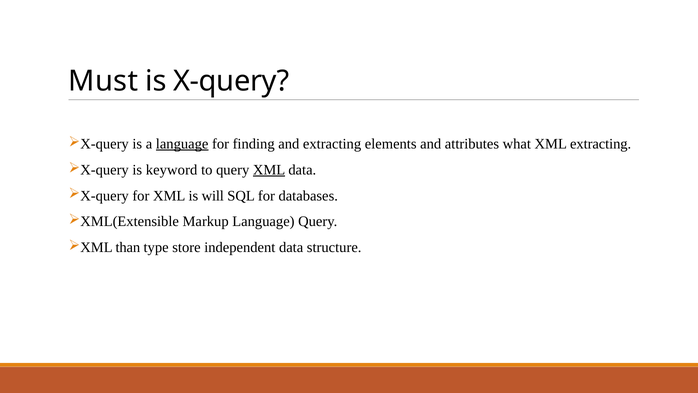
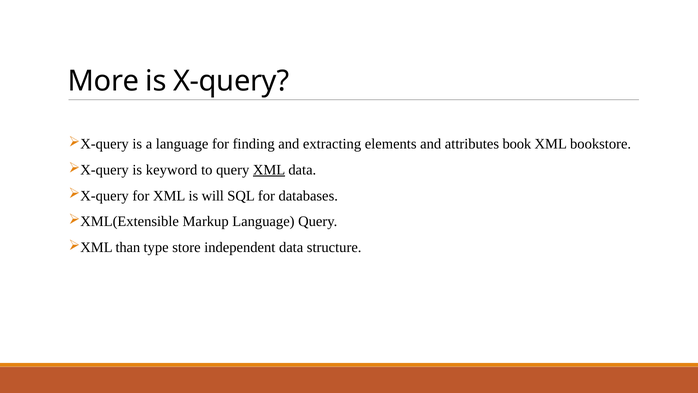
Must: Must -> More (104, 81)
language underline: present -> none (182, 144)
what: what -> book (517, 144)
XML extracting: extracting -> bookstore (601, 144)
